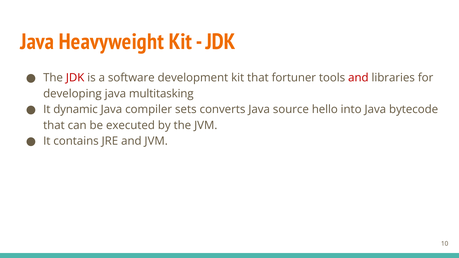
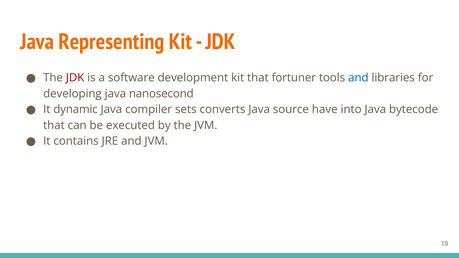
Heavyweight: Heavyweight -> Representing (111, 42)
and colour: red -> blue (358, 78)
multitasking: multitasking -> nanosecond (161, 94)
hello: hello -> have (325, 110)
